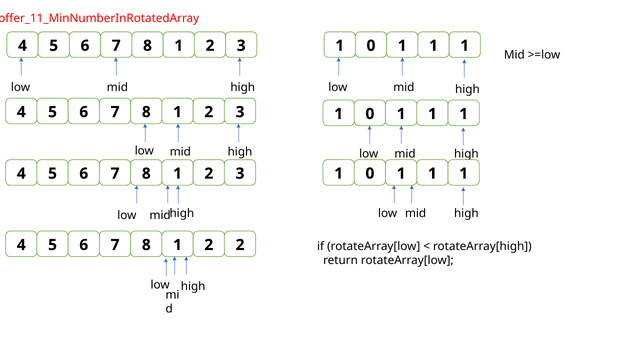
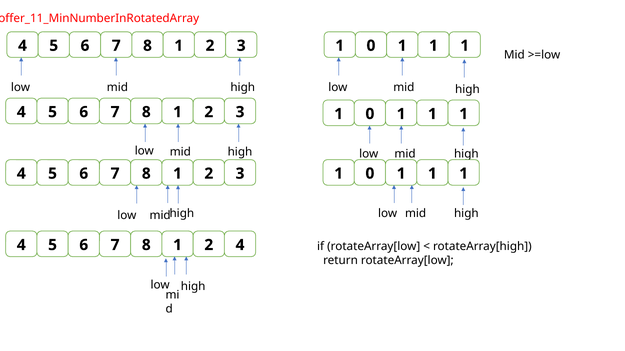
2 2: 2 -> 4 (240, 245)
